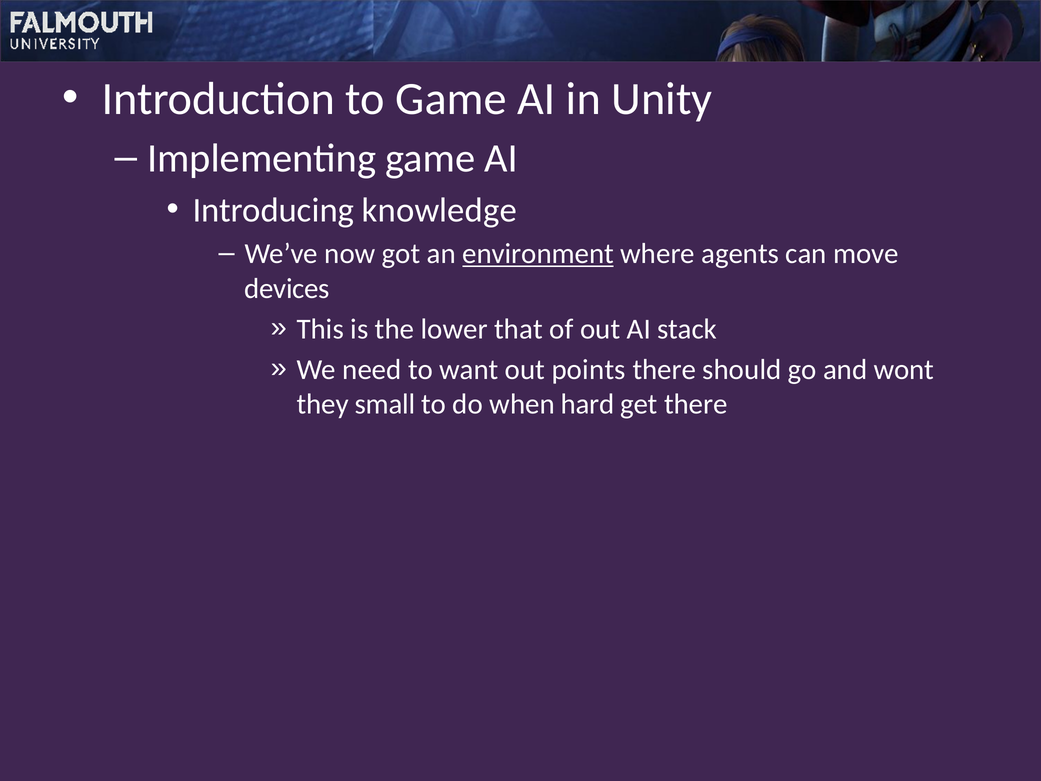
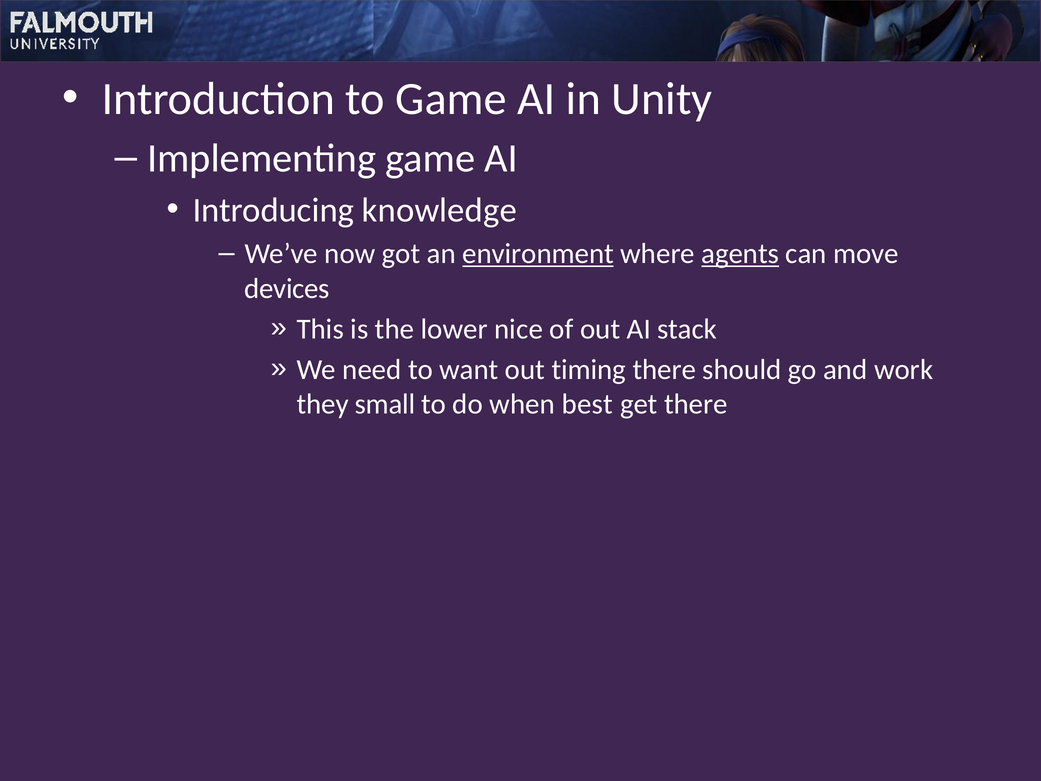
agents underline: none -> present (740, 254)
that: that -> nice (519, 329)
points: points -> timing (589, 369)
wont: wont -> work (904, 369)
hard: hard -> best (587, 404)
